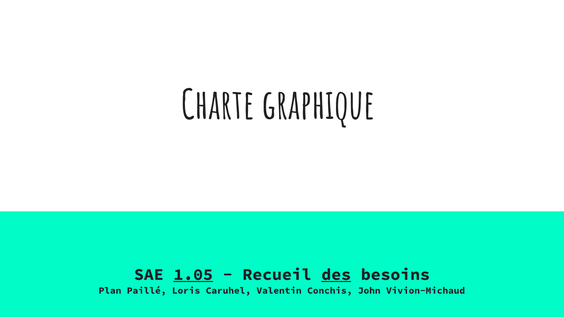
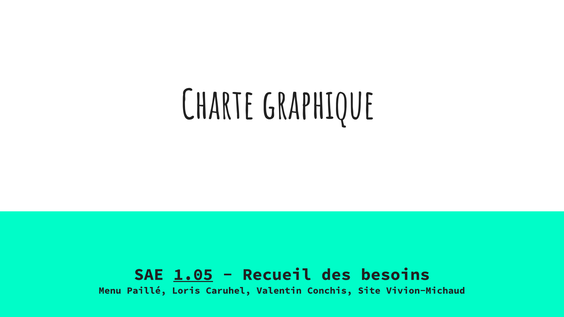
des underline: present -> none (336, 275)
Plan: Plan -> Menu (110, 291)
John: John -> Site (369, 291)
